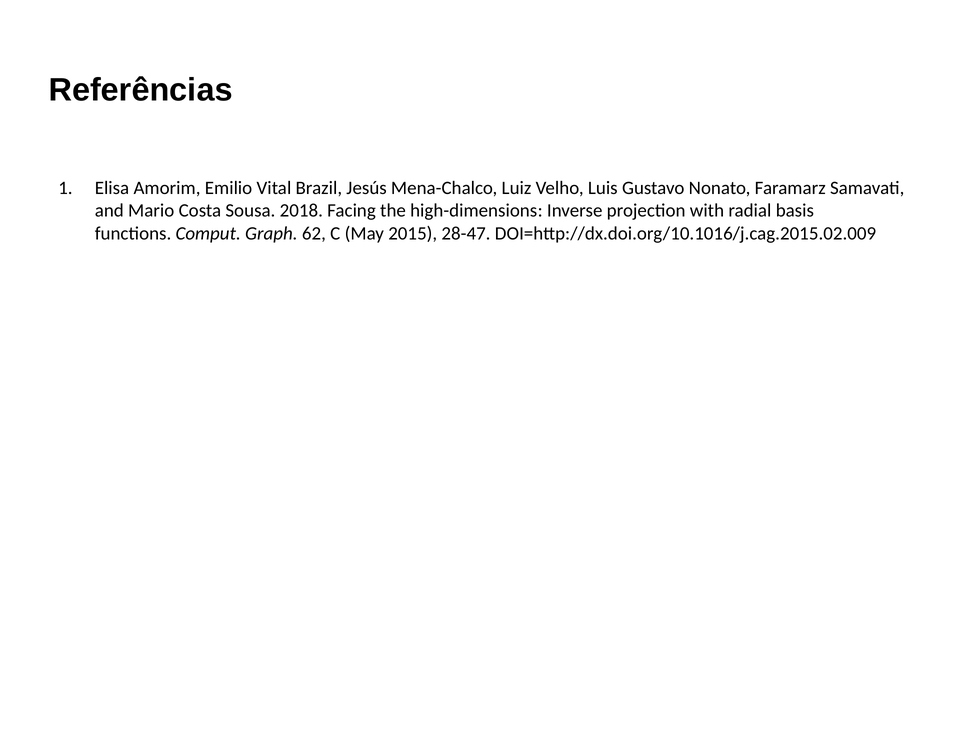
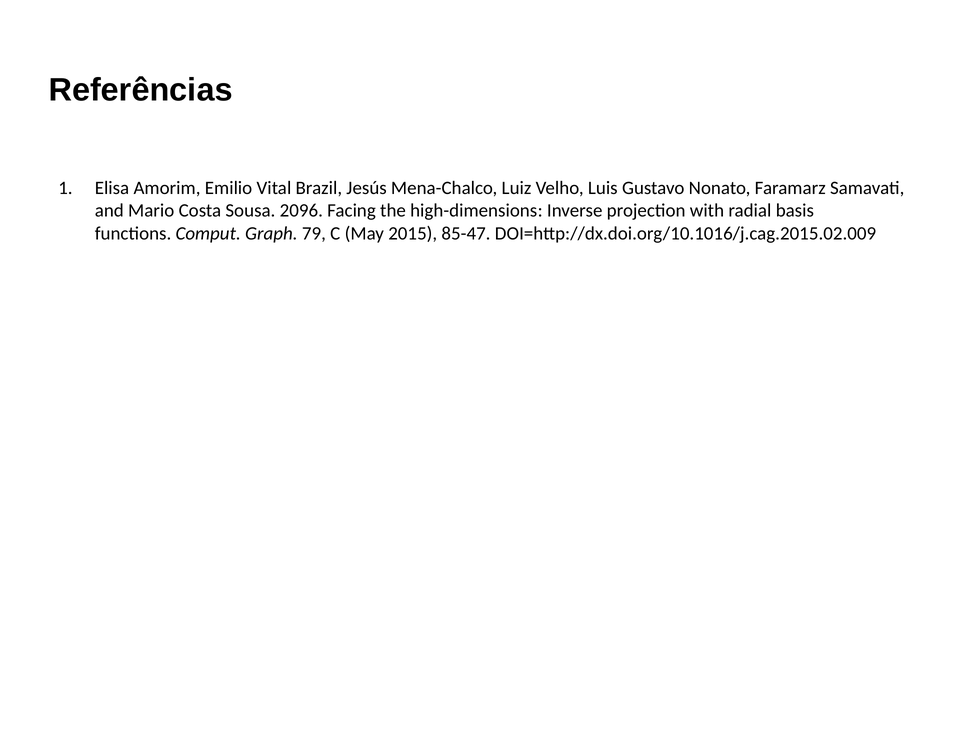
2018: 2018 -> 2096 (301, 211)
62: 62 -> 79 (314, 233)
28-47: 28-47 -> 85-47 (466, 233)
